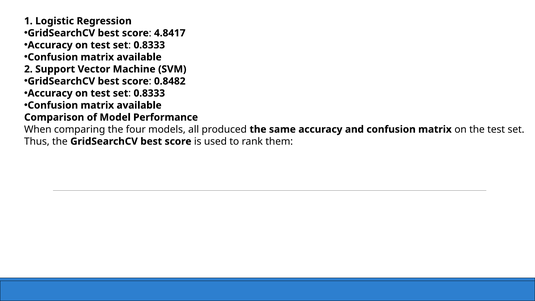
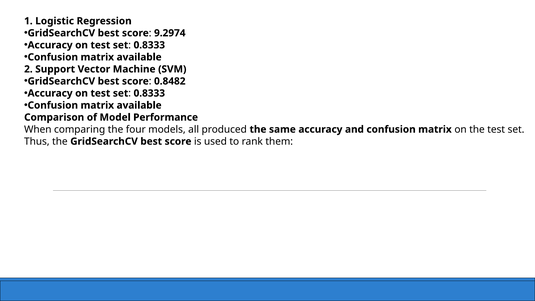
4.8417: 4.8417 -> 9.2974 (170, 33)
